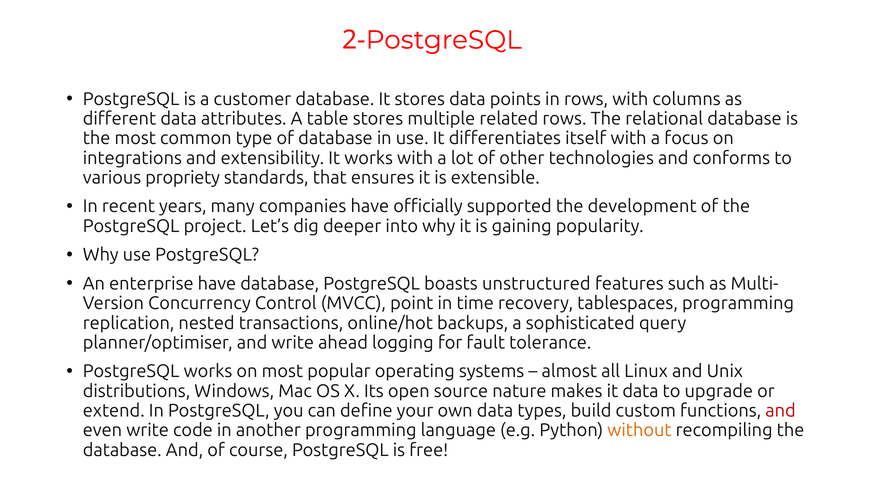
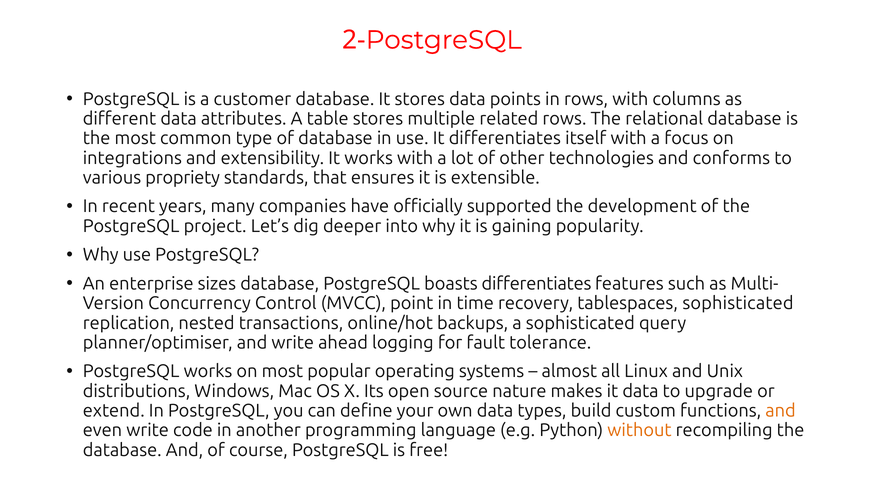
enterprise have: have -> sizes (217, 283)
boasts unstructured: unstructured -> differentiates (537, 283)
tablespaces programming: programming -> sophisticated (738, 303)
and colour: red -> orange (781, 410)
